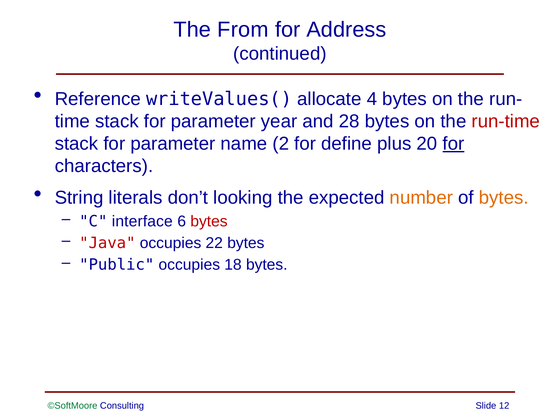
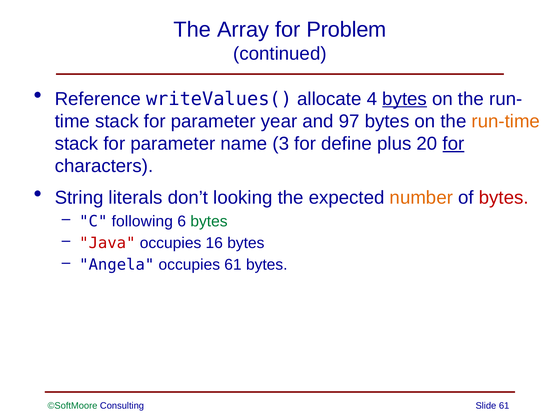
From: From -> Array (243, 30)
Address: Address -> Problem (346, 30)
bytes underline: none -> present (405, 99)
28: 28 -> 97 (349, 121)
run-time colour: red -> orange (506, 121)
2: 2 -> 3 (281, 144)
bytes colour: orange -> red (504, 198)
interface: interface -> following (142, 221)
bytes colour: red -> green (209, 221)
22: 22 -> 16 (214, 243)
Public: Public -> Angela (117, 265)
occupies 18: 18 -> 61 (233, 265)
Slide 12: 12 -> 61 (504, 406)
